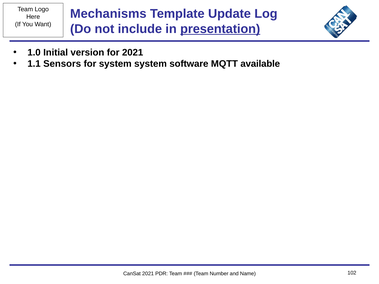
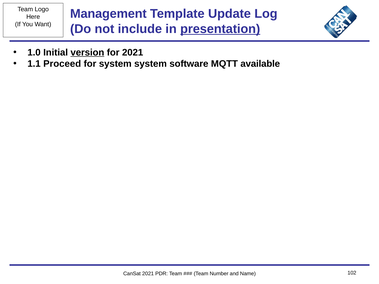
Mechanisms: Mechanisms -> Management (108, 14)
version underline: none -> present (87, 52)
Sensors: Sensors -> Proceed (62, 64)
